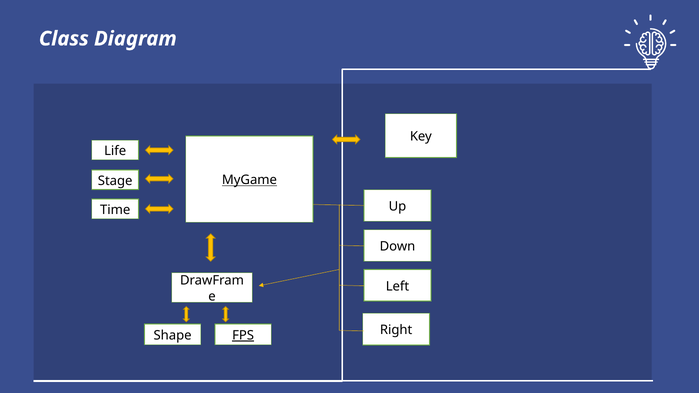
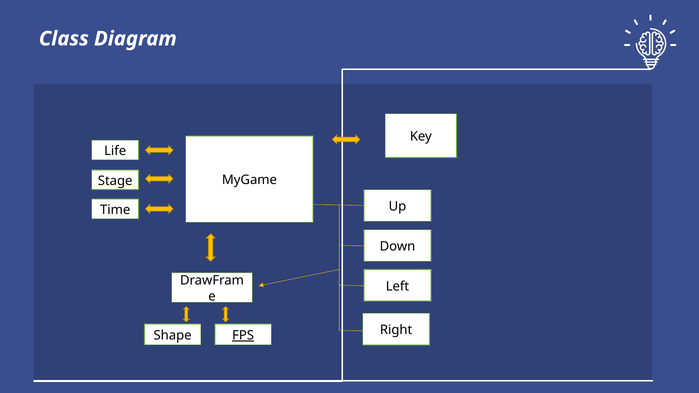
MyGame underline: present -> none (249, 180)
